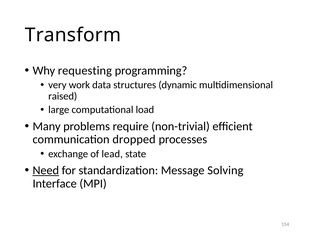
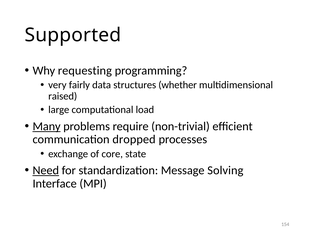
Transform: Transform -> Supported (73, 35)
work: work -> fairly (79, 85)
dynamic: dynamic -> whether (178, 85)
Many underline: none -> present (47, 127)
lead: lead -> core (112, 154)
